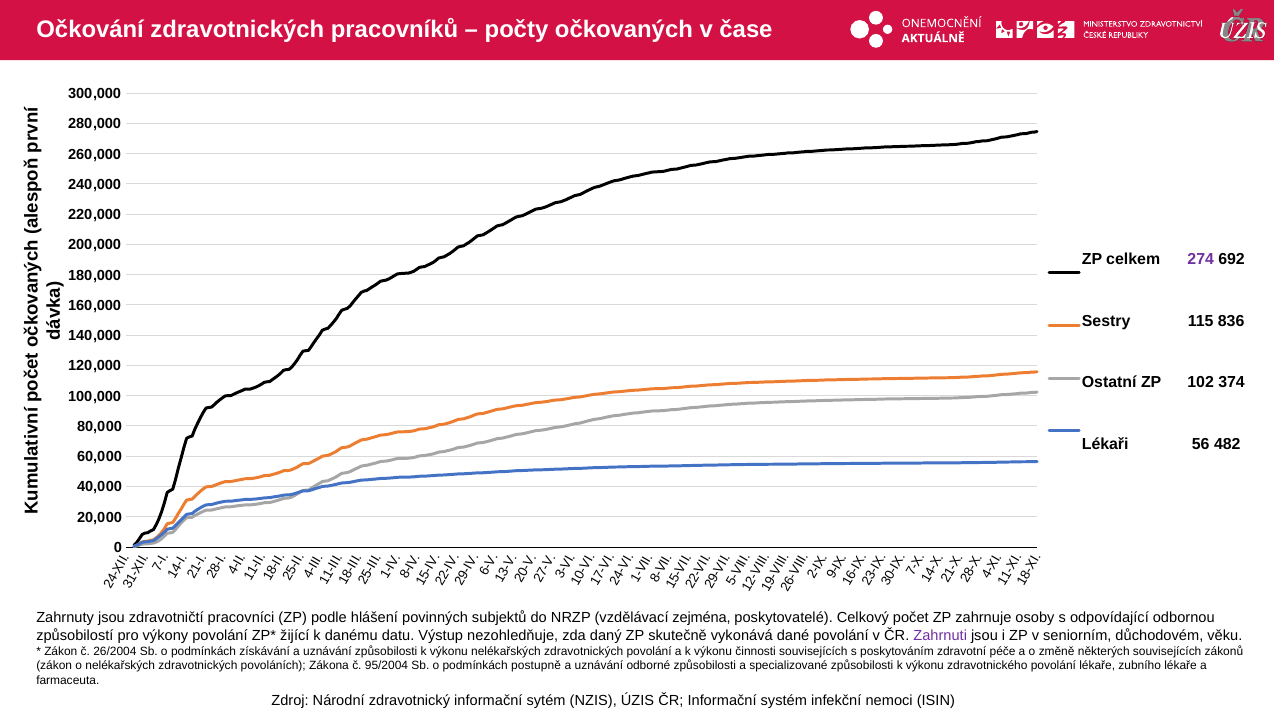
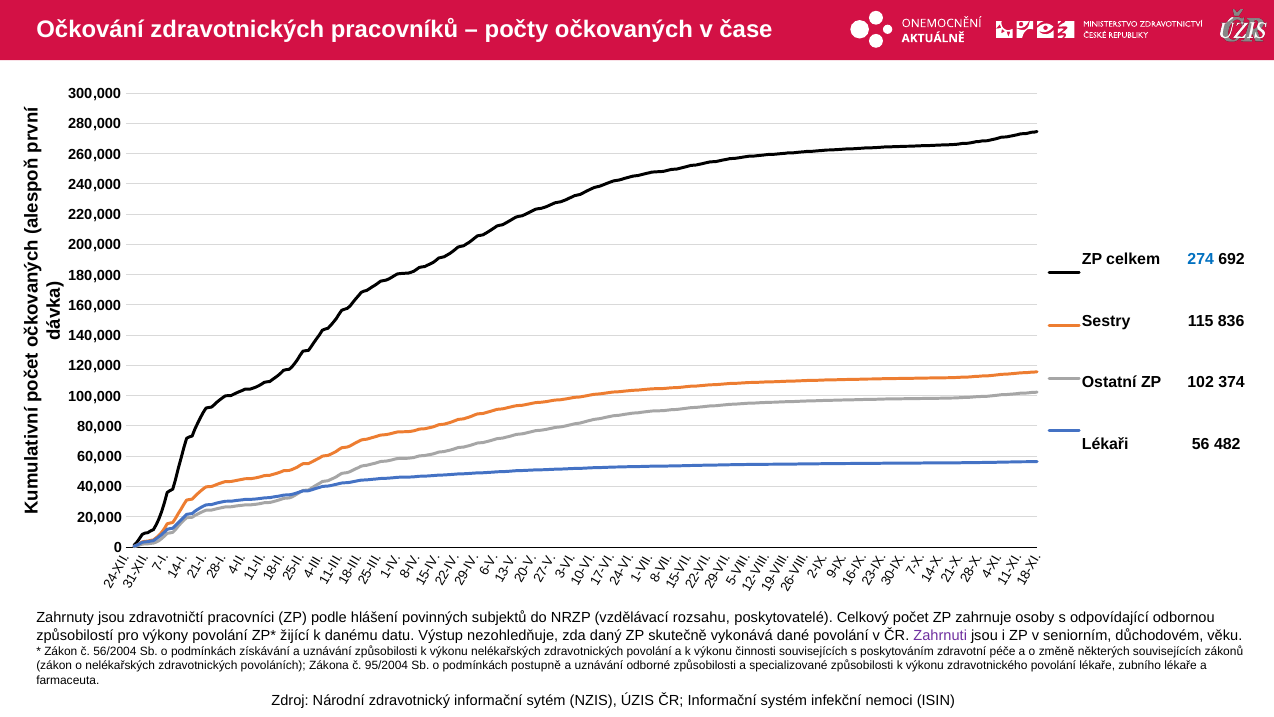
274 colour: purple -> blue (1201, 259)
zejména: zejména -> rozsahu (701, 618)
26/2004: 26/2004 -> 56/2004 (115, 651)
